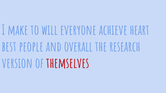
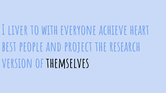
make: make -> liver (18, 30)
will: will -> with (50, 30)
overall: overall -> project (78, 47)
themselves colour: red -> black (68, 64)
